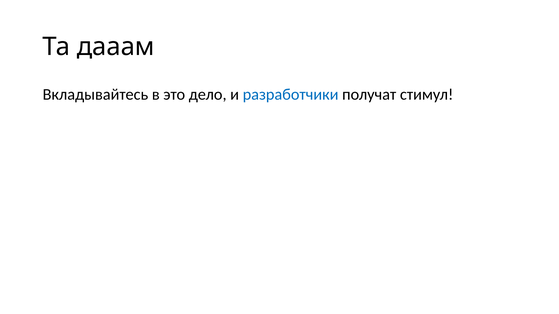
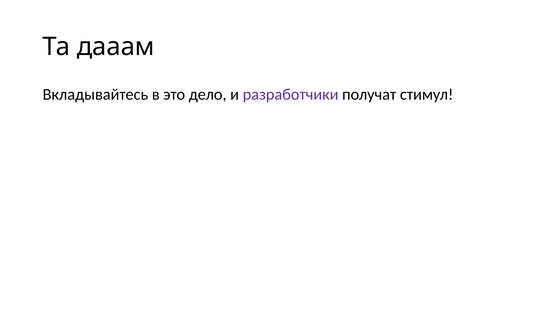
разработчики colour: blue -> purple (291, 95)
